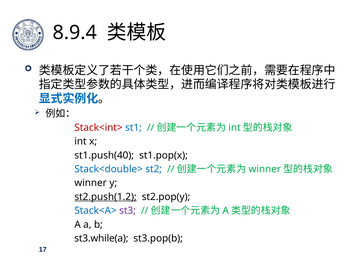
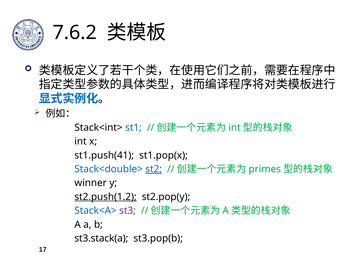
8.9.4: 8.9.4 -> 7.6.2 (75, 33)
Stack<int> colour: red -> black (98, 128)
st1.push(40: st1.push(40 -> st1.push(41 (104, 155)
st2 underline: none -> present (154, 169)
winner: winner -> primes (265, 169)
st3.while(a: st3.while(a -> st3.stack(a (101, 238)
